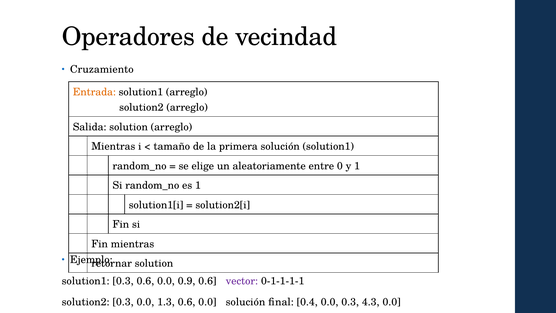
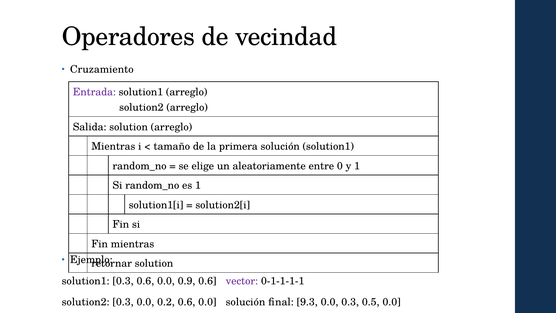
Entrada colour: orange -> purple (94, 92)
1.3: 1.3 -> 0.2 (166, 302)
0.4: 0.4 -> 9.3 (307, 302)
4.3: 4.3 -> 0.5 (371, 302)
